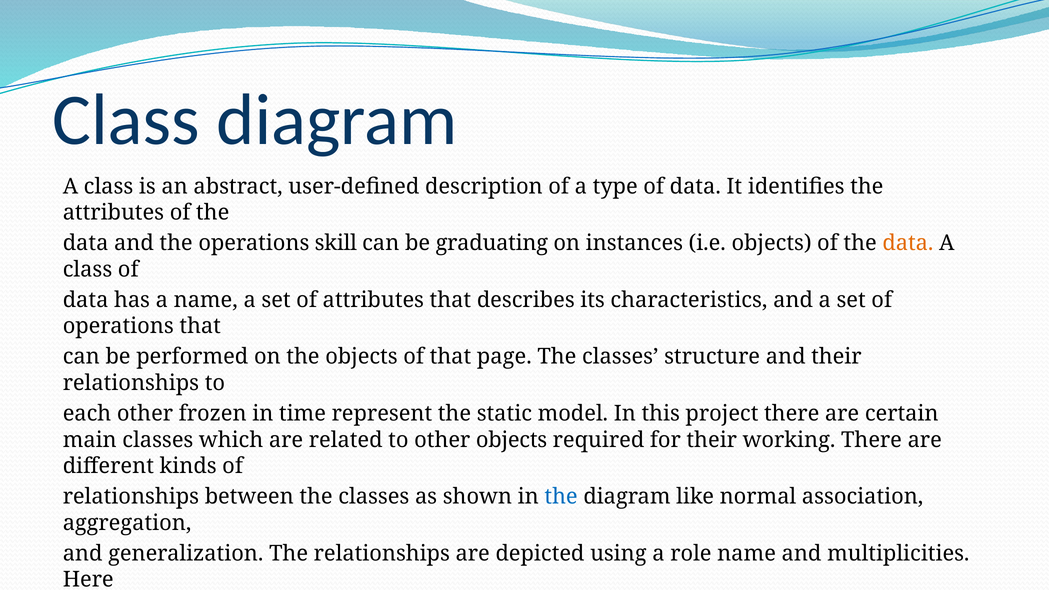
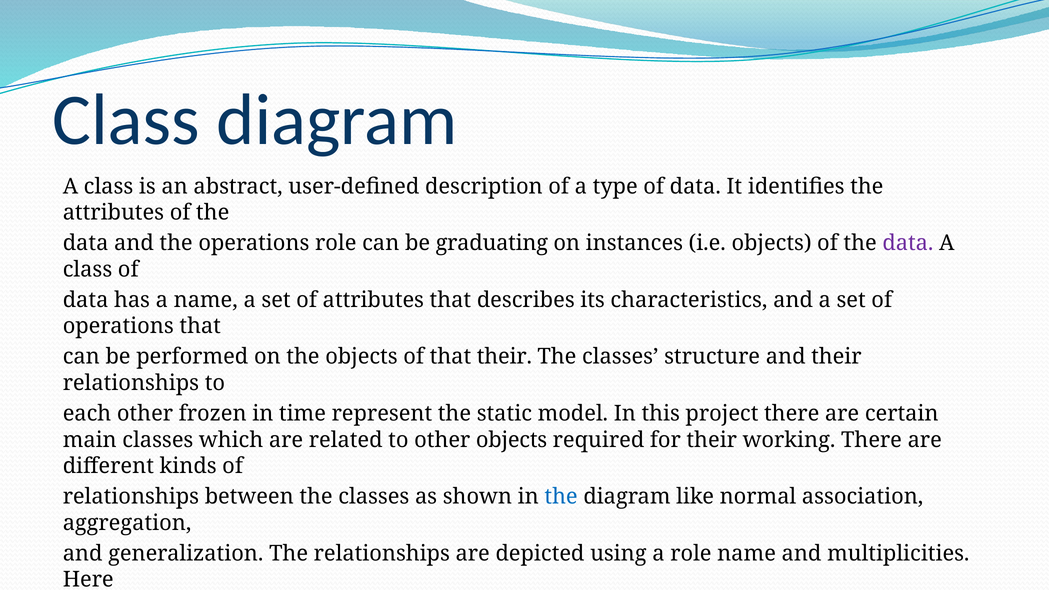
operations skill: skill -> role (336, 243)
data colour: orange -> purple (908, 243)
that page: page -> their (504, 357)
